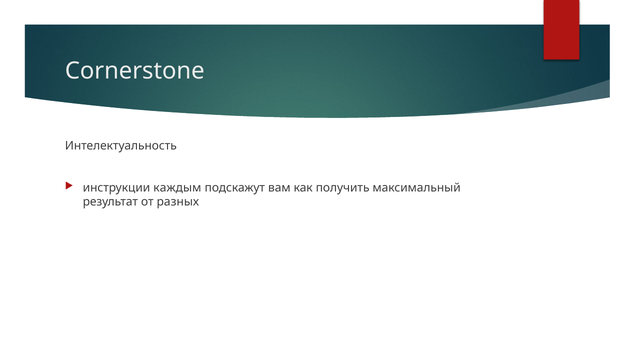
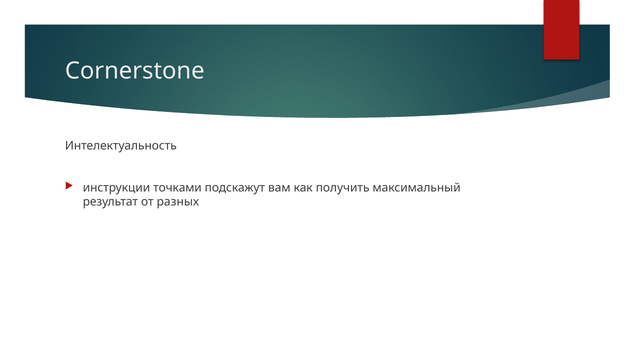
каждым: каждым -> точками (177, 188)
